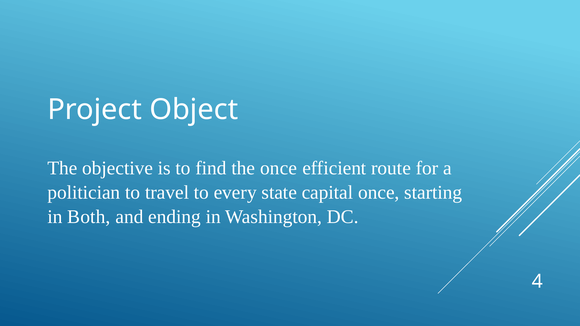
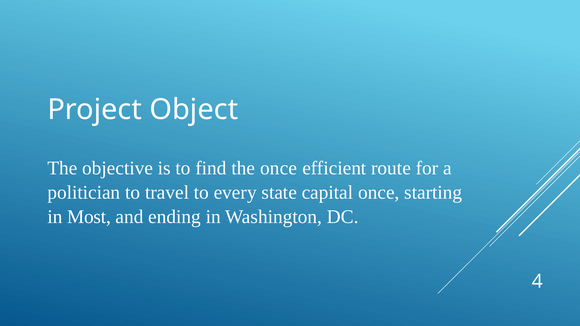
Both: Both -> Most (89, 217)
